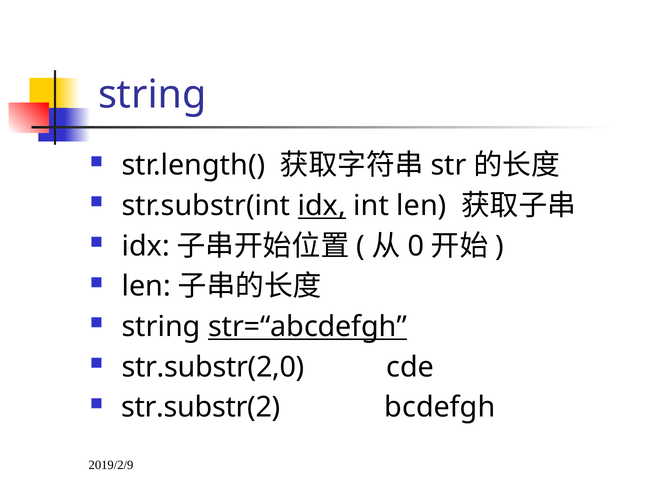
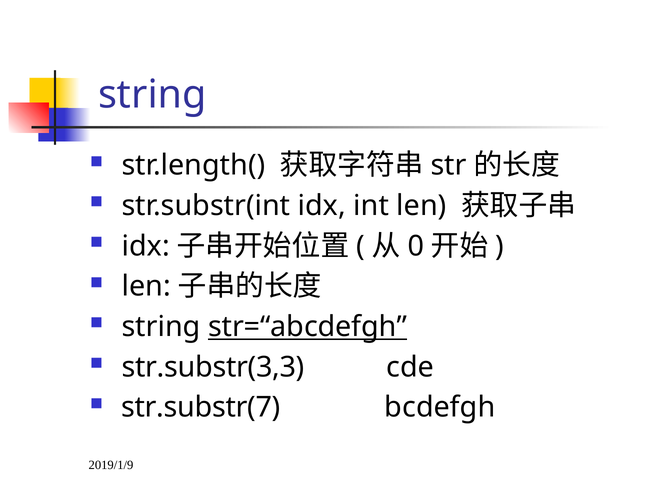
idx underline: present -> none (322, 205)
str.substr(2,0: str.substr(2,0 -> str.substr(3,3 (213, 367)
str.substr(2: str.substr(2 -> str.substr(7 (201, 407)
2019/2/9: 2019/2/9 -> 2019/1/9 (111, 464)
